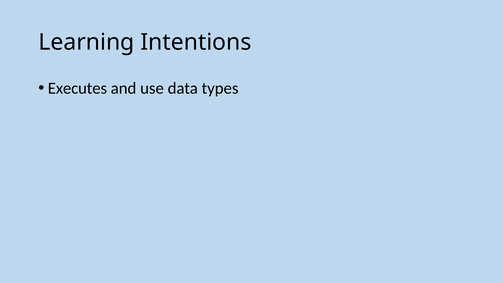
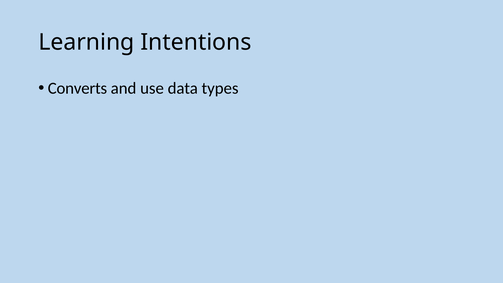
Executes: Executes -> Converts (77, 88)
